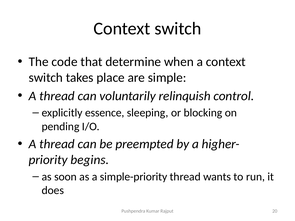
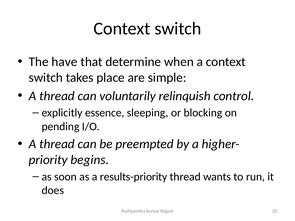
code: code -> have (65, 62)
simple-priority: simple-priority -> results-priority (134, 177)
